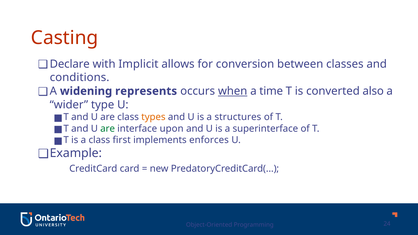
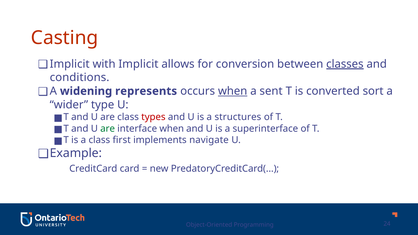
Declare: Declare -> Implicit (70, 64)
classes underline: none -> present (345, 64)
time: time -> sent (271, 91)
also: also -> sort (373, 91)
types colour: orange -> red (153, 117)
interface upon: upon -> when (172, 129)
enforces: enforces -> navigate (209, 140)
